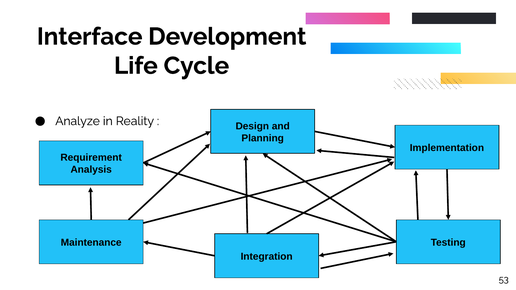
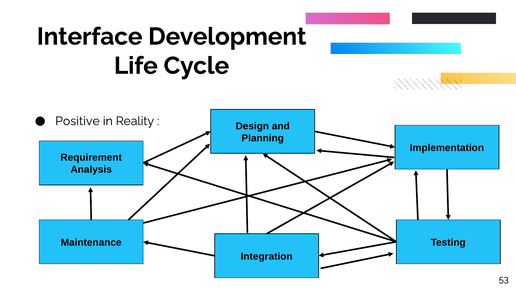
Analyze: Analyze -> Positive (77, 121)
